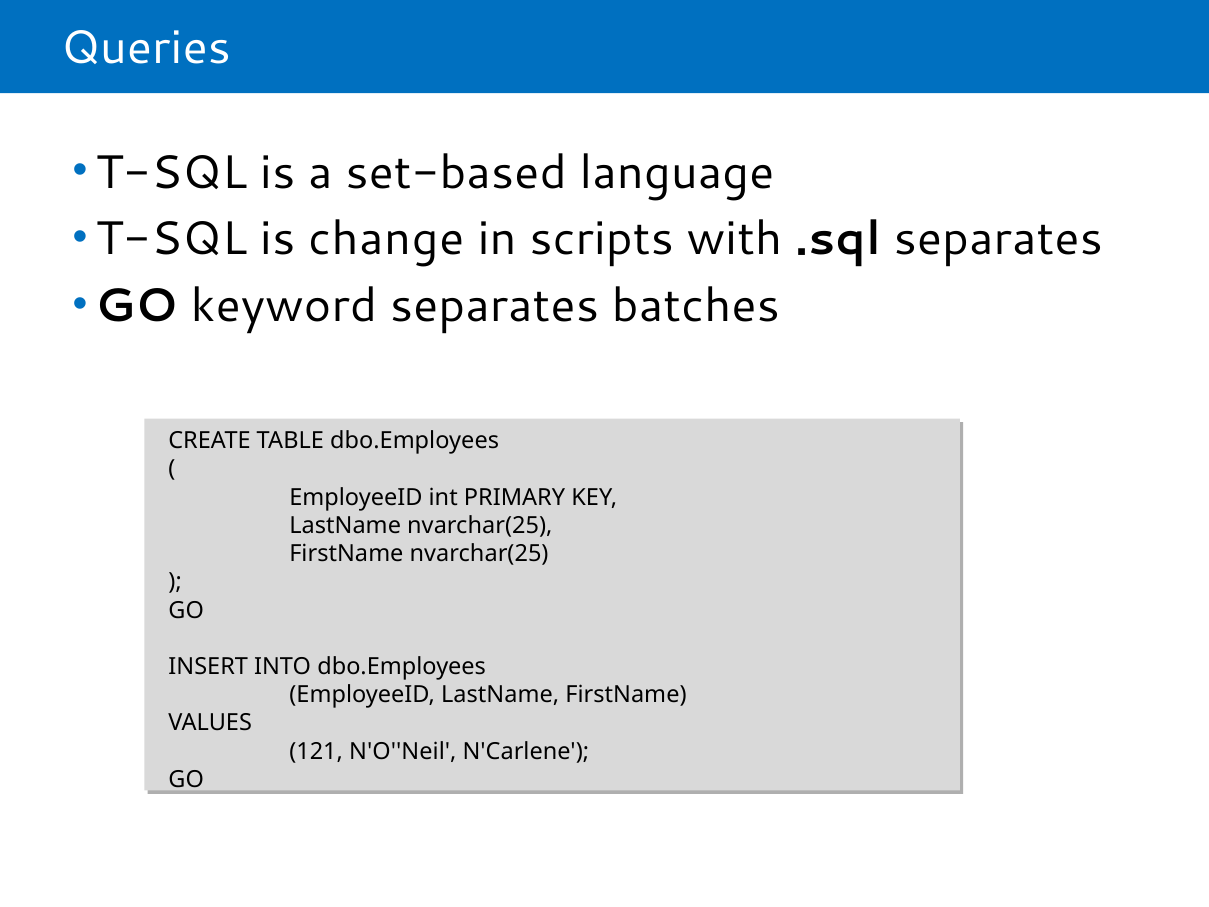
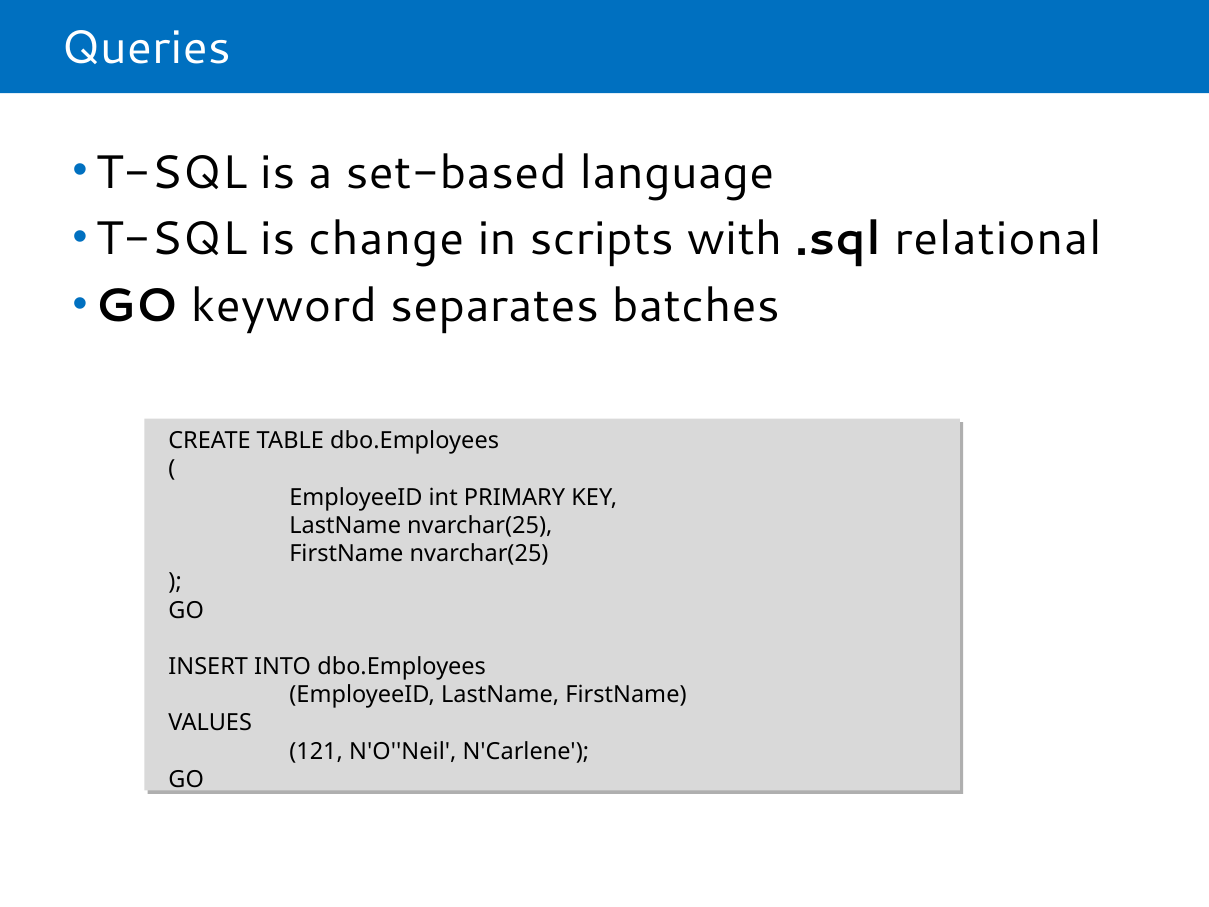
.sql separates: separates -> relational (998, 239)
